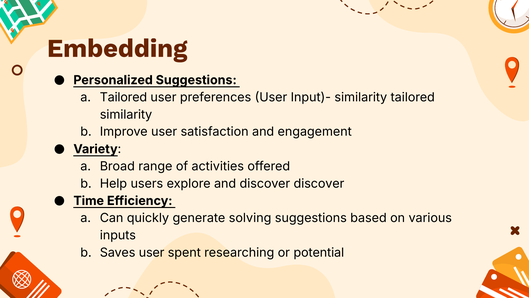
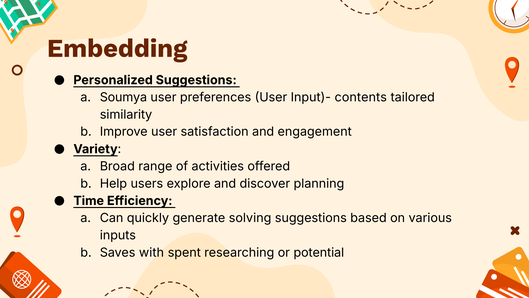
Tailored: Tailored -> Soumya (123, 97)
Input)- similarity: similarity -> contents (361, 97)
discover discover: discover -> planning (319, 183)
Saves user: user -> with (151, 252)
